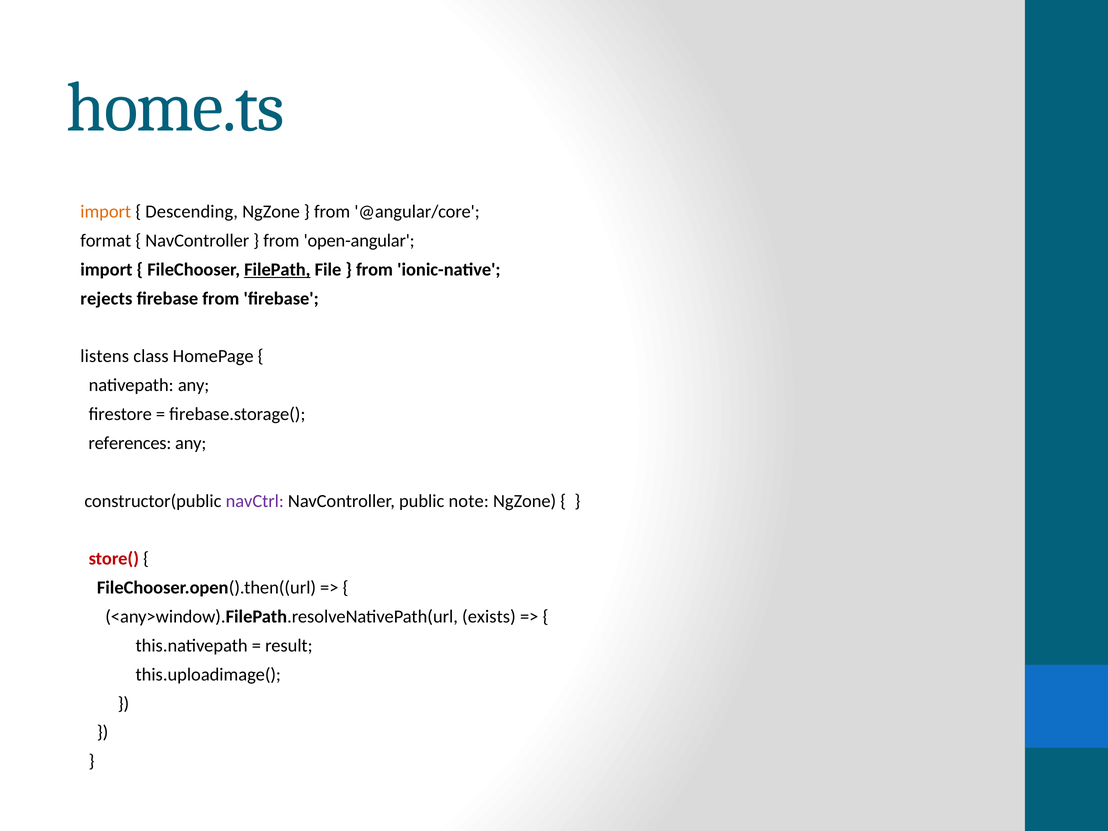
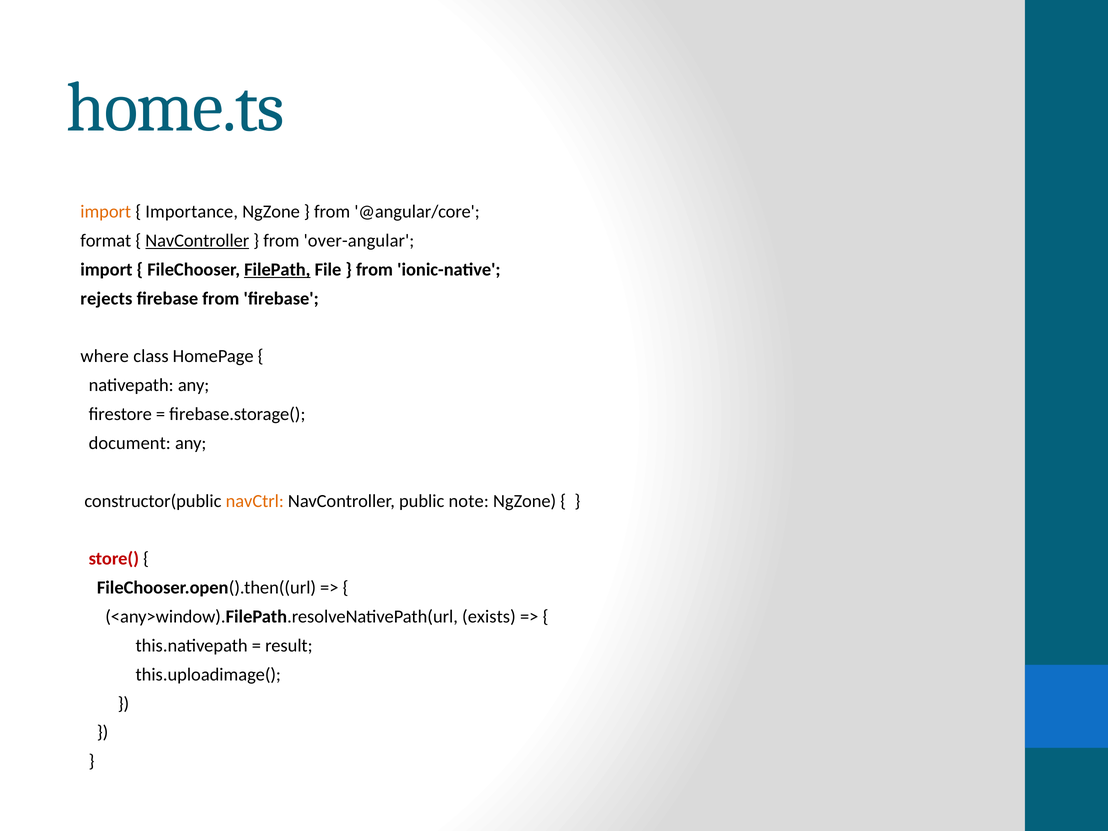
Descending: Descending -> Importance (192, 212)
NavController underline: none -> present (197, 241)
open-angular: open-angular -> over-angular (359, 241)
listens: listens -> where (105, 356)
references: references -> document (130, 443)
navCtrl colour: purple -> orange (255, 501)
